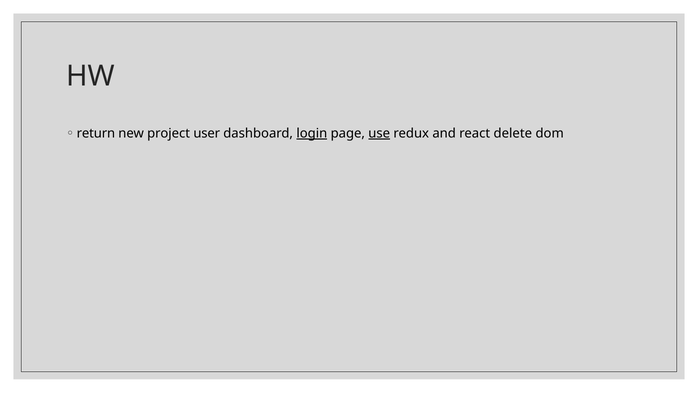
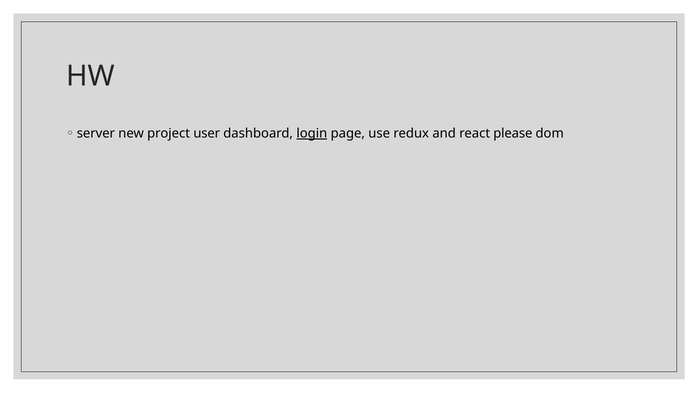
return: return -> server (96, 133)
use underline: present -> none (379, 133)
delete: delete -> please (513, 133)
